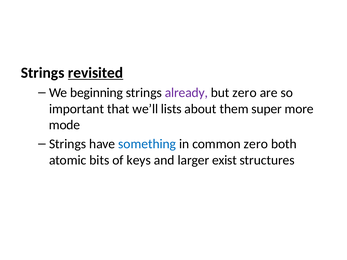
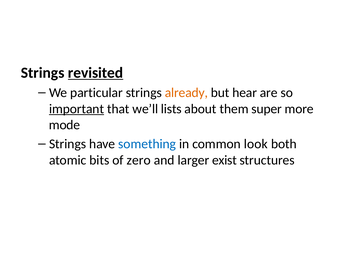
beginning: beginning -> particular (97, 93)
already colour: purple -> orange (186, 93)
but zero: zero -> hear (245, 93)
important underline: none -> present (77, 109)
common zero: zero -> look (256, 144)
keys: keys -> zero (139, 160)
